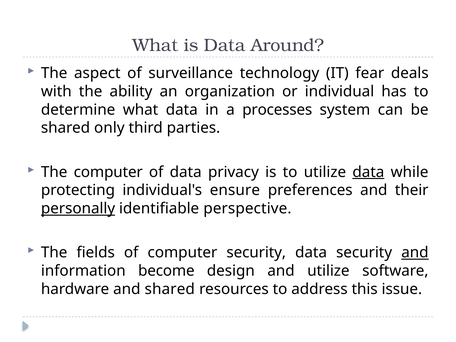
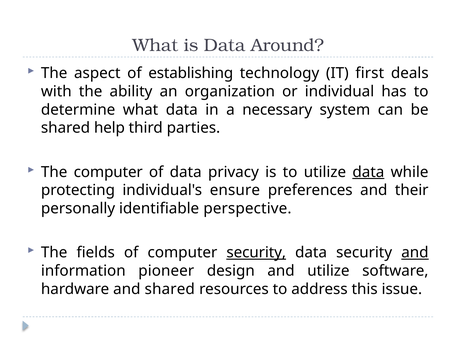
surveillance: surveillance -> establishing (191, 73)
fear: fear -> first (370, 73)
processes: processes -> necessary (277, 110)
only: only -> help (109, 128)
personally underline: present -> none (78, 209)
security underline: none -> present (256, 253)
become: become -> pioneer (166, 271)
